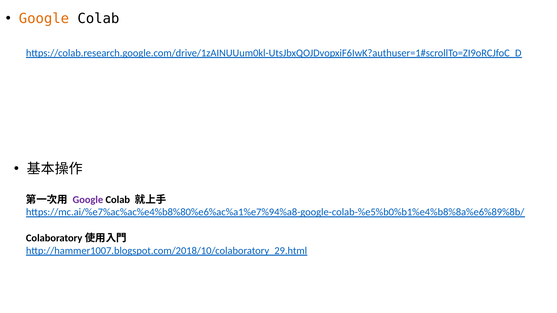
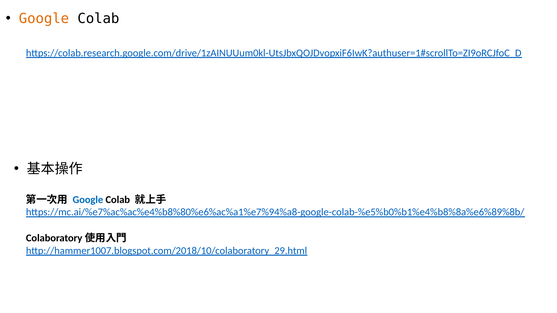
Google colour: purple -> blue (88, 200)
